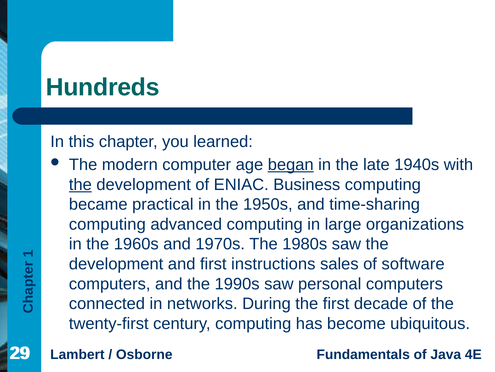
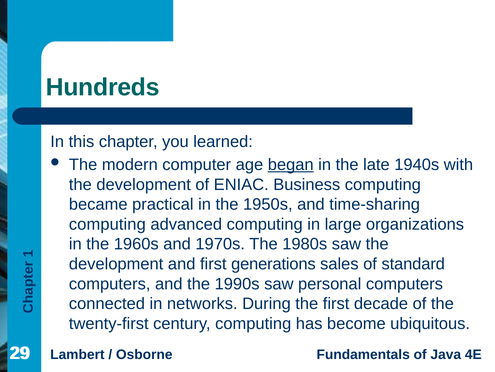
the underline: present -> none (80, 184)
instructions: instructions -> generations (273, 264)
software: software -> standard (413, 264)
